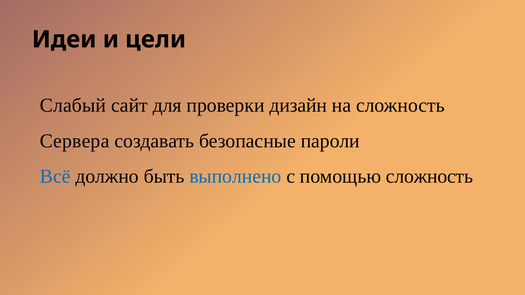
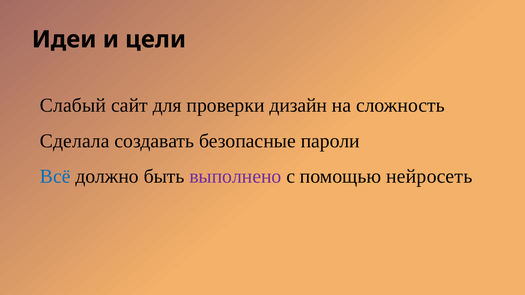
Сервера: Сервера -> Сделала (75, 141)
выполнено colour: blue -> purple (235, 176)
помощью сложность: сложность -> нейросеть (429, 176)
